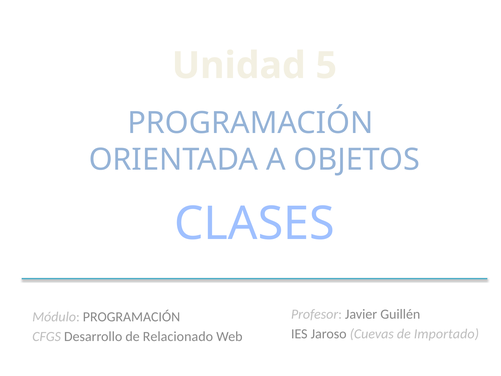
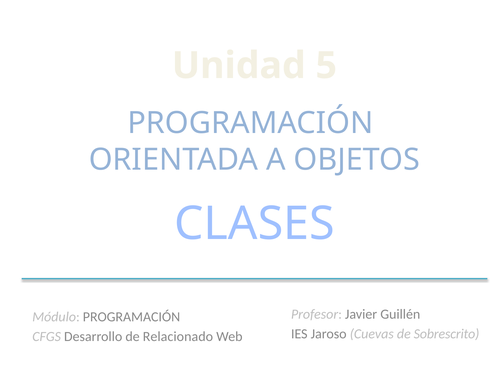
Importado: Importado -> Sobrescrito (447, 334)
